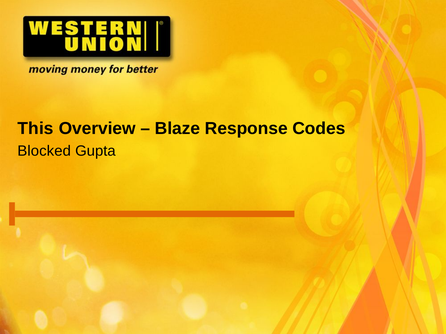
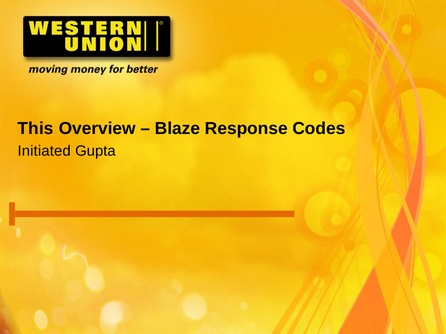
Blocked: Blocked -> Initiated (44, 151)
